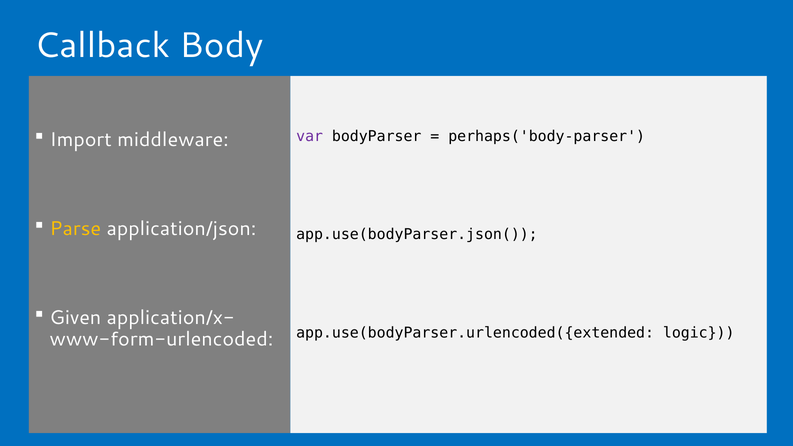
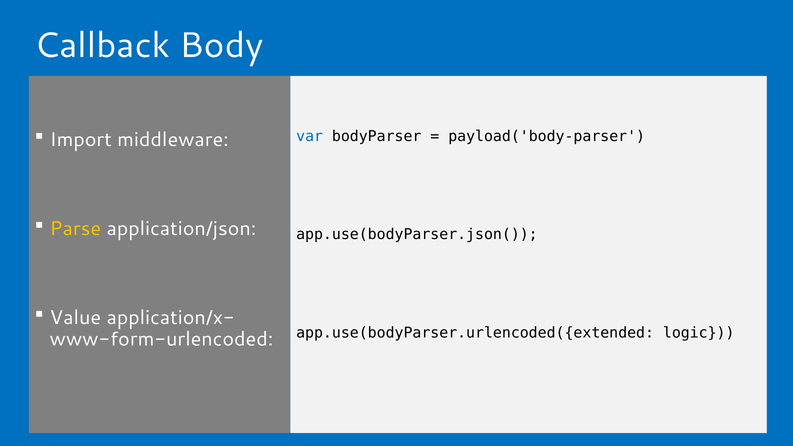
var colour: purple -> blue (310, 136)
perhaps('body-parser: perhaps('body-parser -> payload('body-parser (547, 136)
Given: Given -> Value (75, 318)
